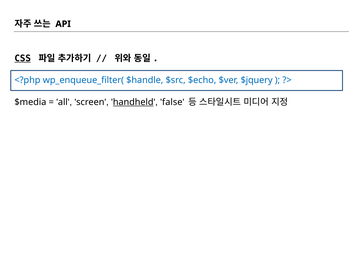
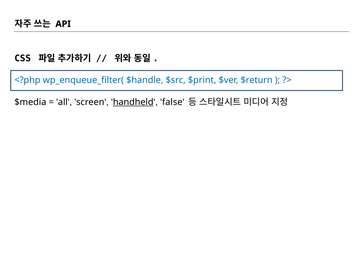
CSS underline: present -> none (23, 58)
$echo: $echo -> $print (202, 80)
$jquery: $jquery -> $return (257, 80)
